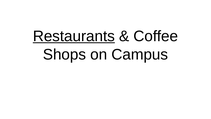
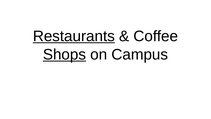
Shops underline: none -> present (64, 54)
